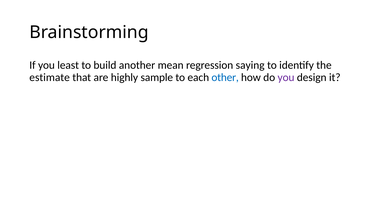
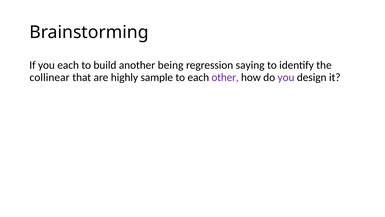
you least: least -> each (68, 65)
mean: mean -> being (171, 65)
estimate: estimate -> collinear (50, 77)
other colour: blue -> purple (225, 77)
